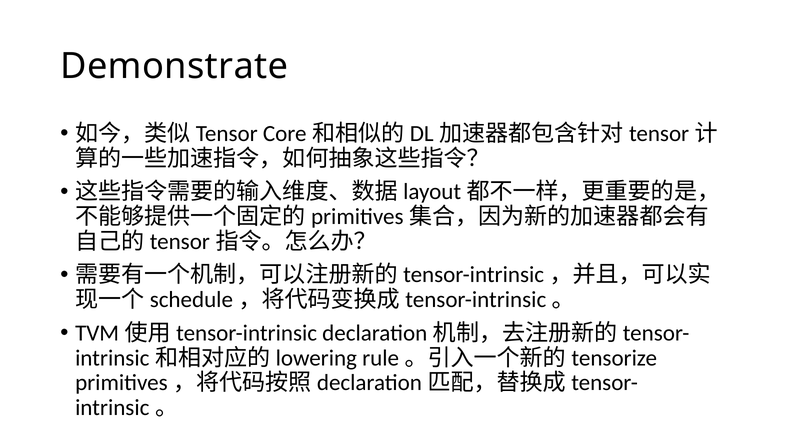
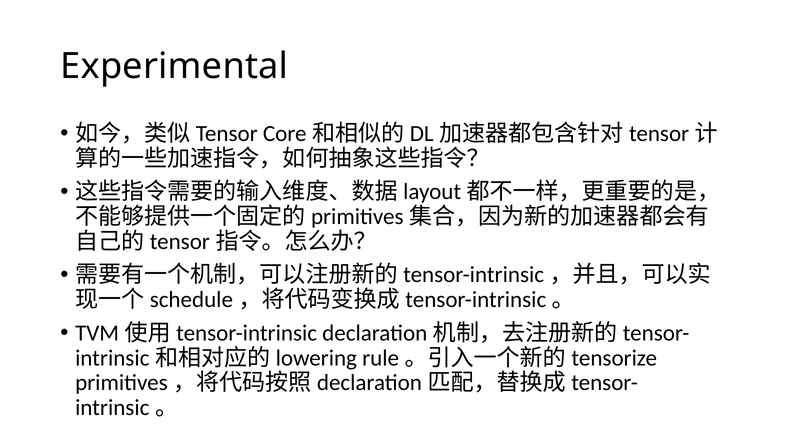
Demonstrate: Demonstrate -> Experimental (174, 66)
